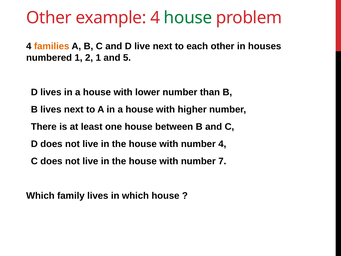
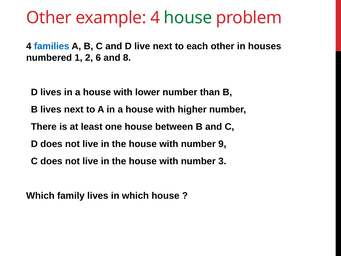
families colour: orange -> blue (52, 46)
2 1: 1 -> 6 (98, 58)
5: 5 -> 8 (127, 58)
number 4: 4 -> 9 (222, 144)
7: 7 -> 3 (222, 161)
